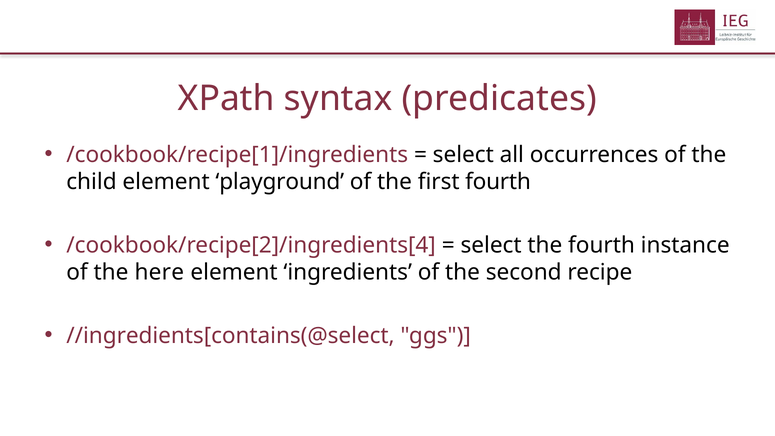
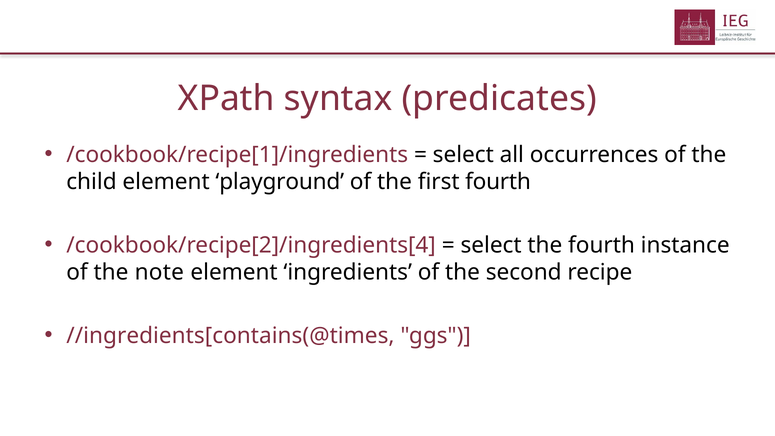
here: here -> note (159, 272)
//ingredients[contains(@select: //ingredients[contains(@select -> //ingredients[contains(@times (230, 336)
